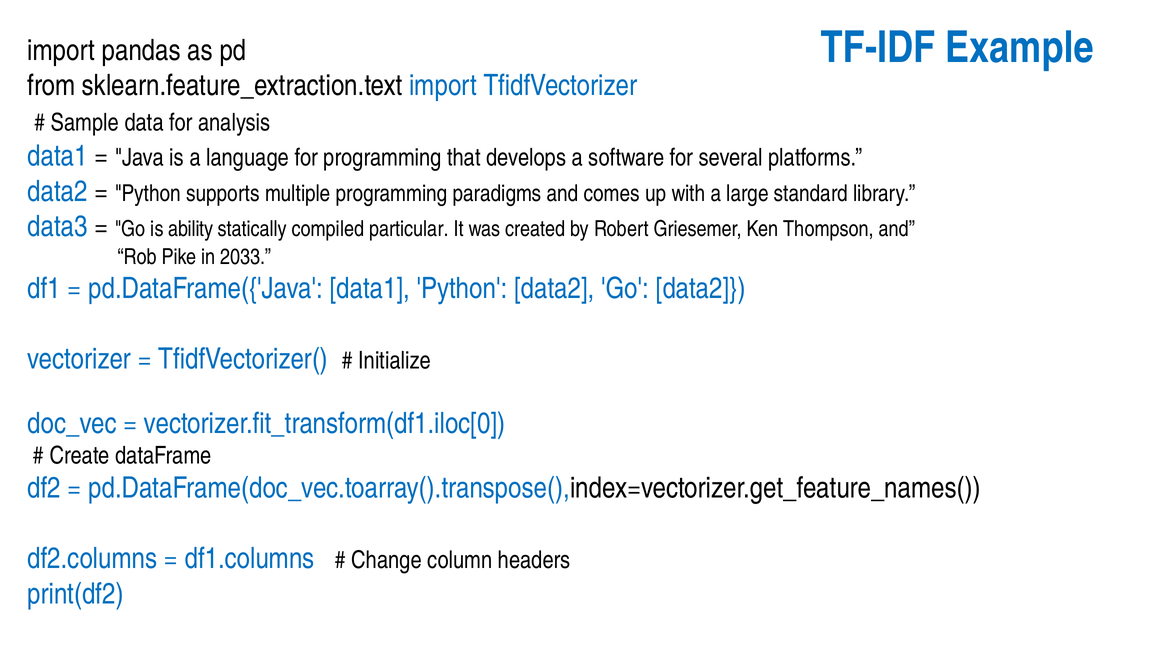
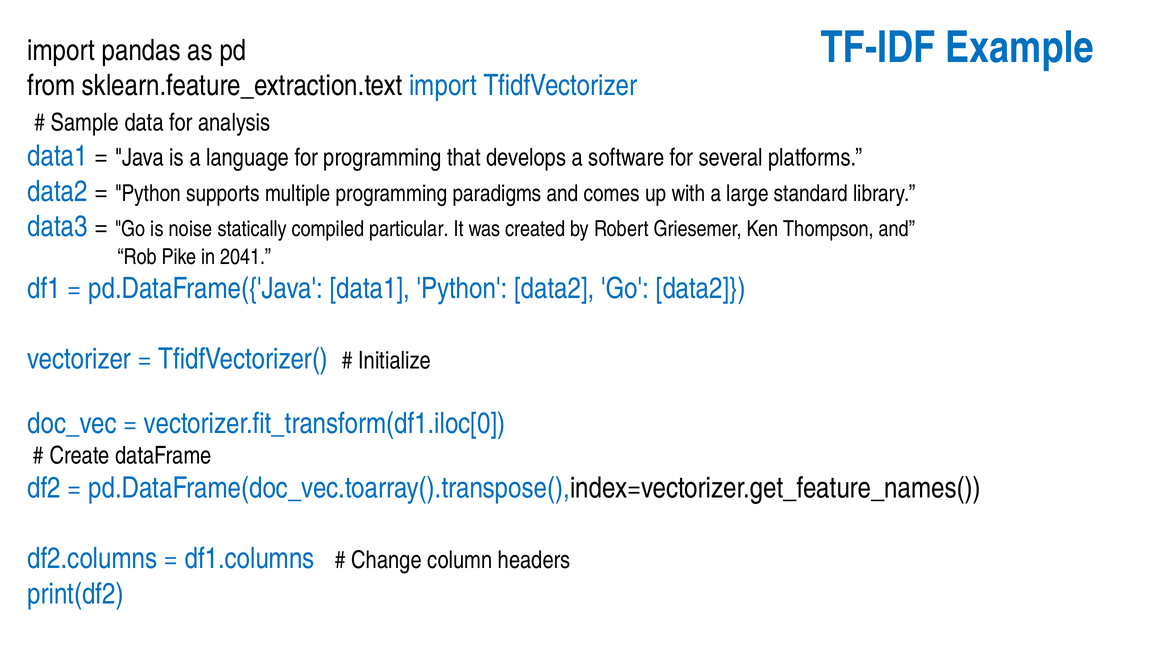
ability: ability -> noise (191, 229)
2033: 2033 -> 2041 (246, 257)
